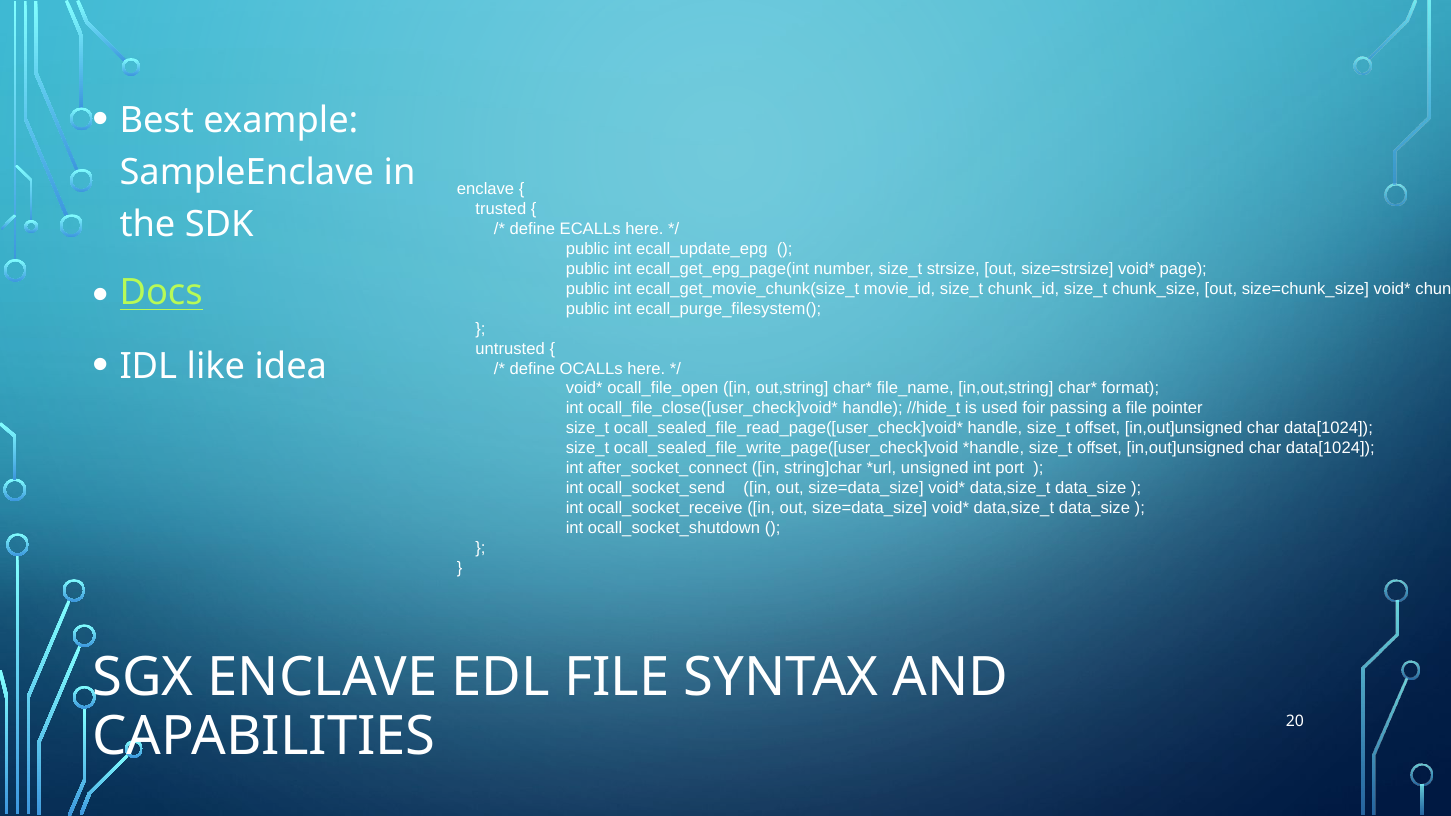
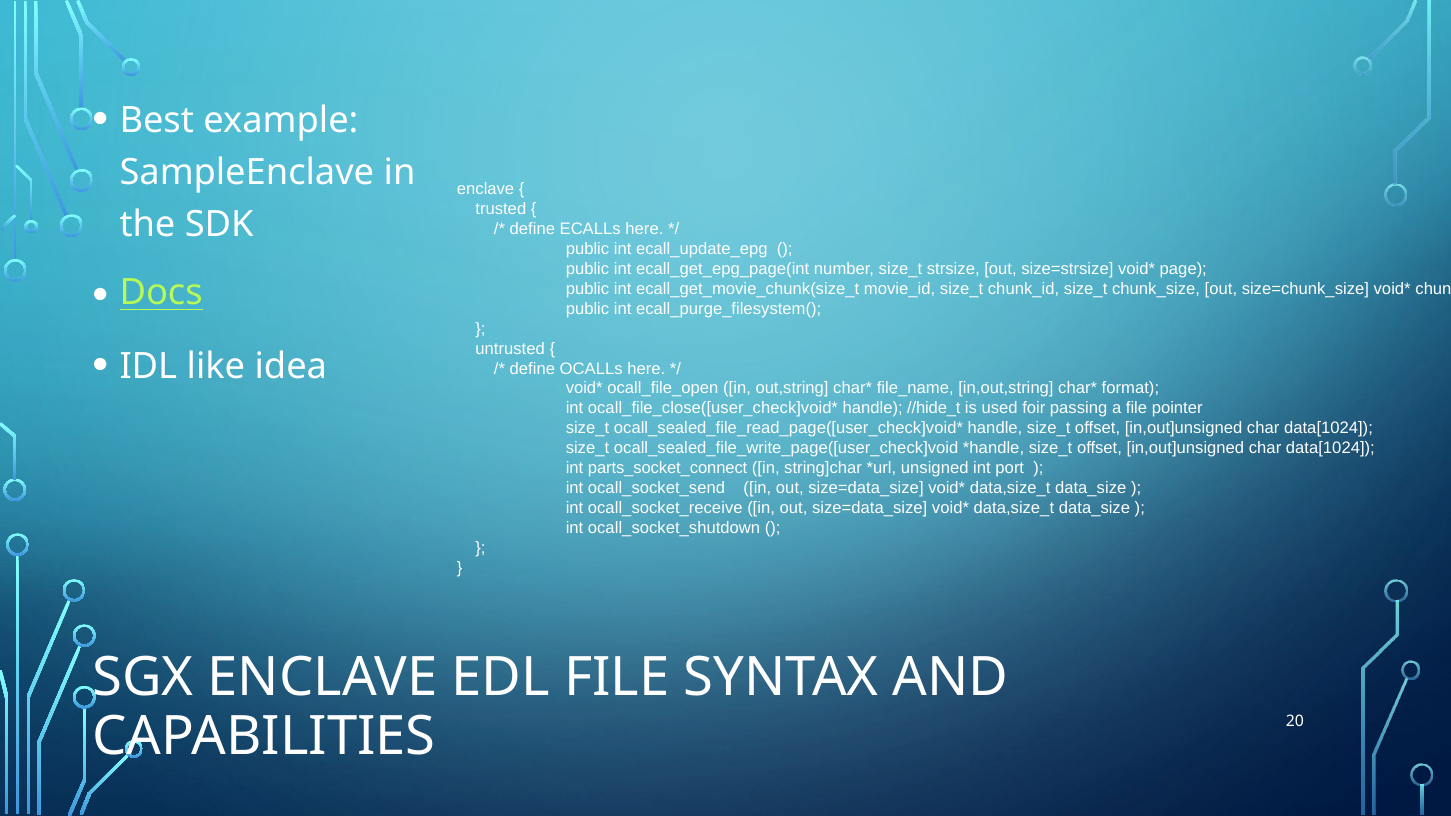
after_socket_connect: after_socket_connect -> parts_socket_connect (668, 468)
